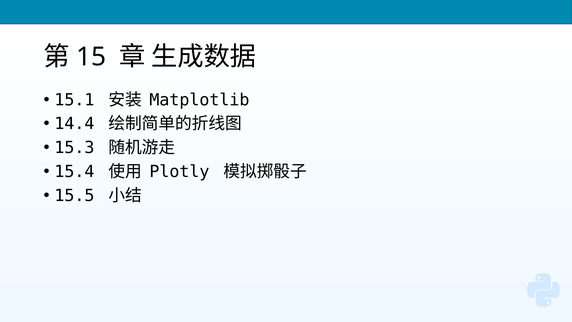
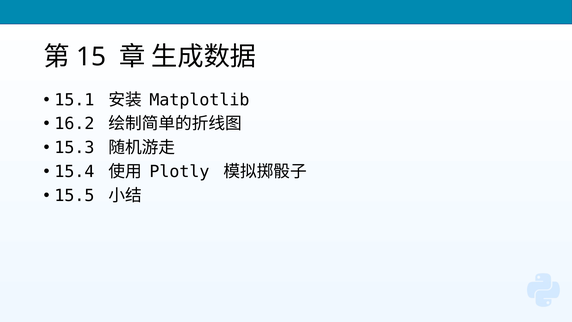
14.4: 14.4 -> 16.2 (74, 124)
